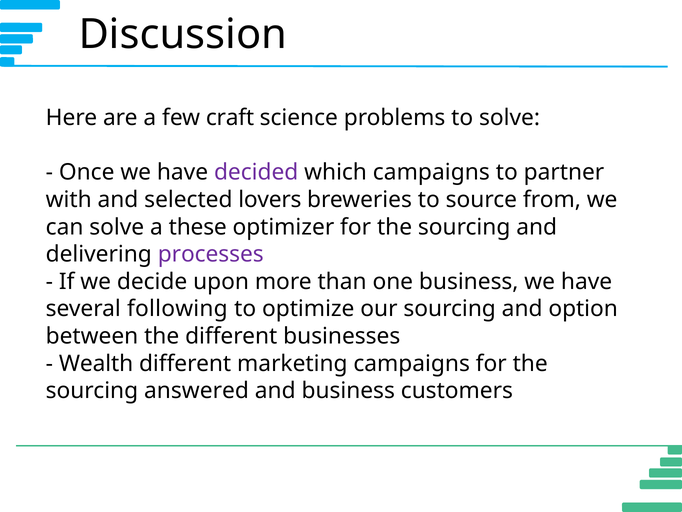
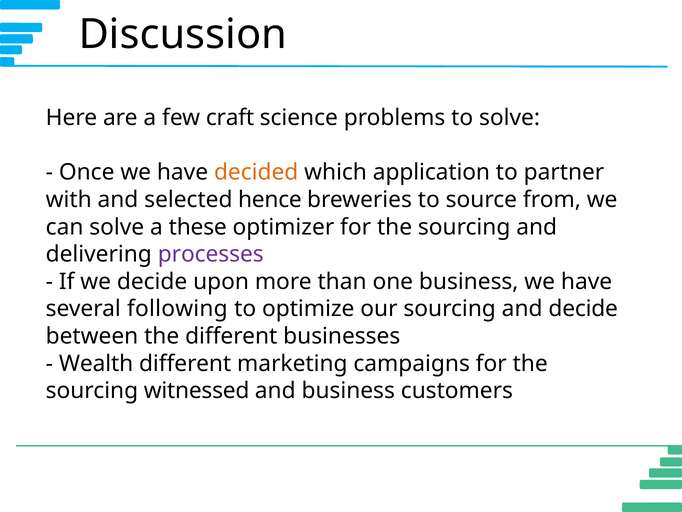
decided colour: purple -> orange (256, 172)
which campaigns: campaigns -> application (431, 172)
lovers: lovers -> hence (270, 200)
and option: option -> decide (583, 309)
answered: answered -> witnessed (197, 390)
